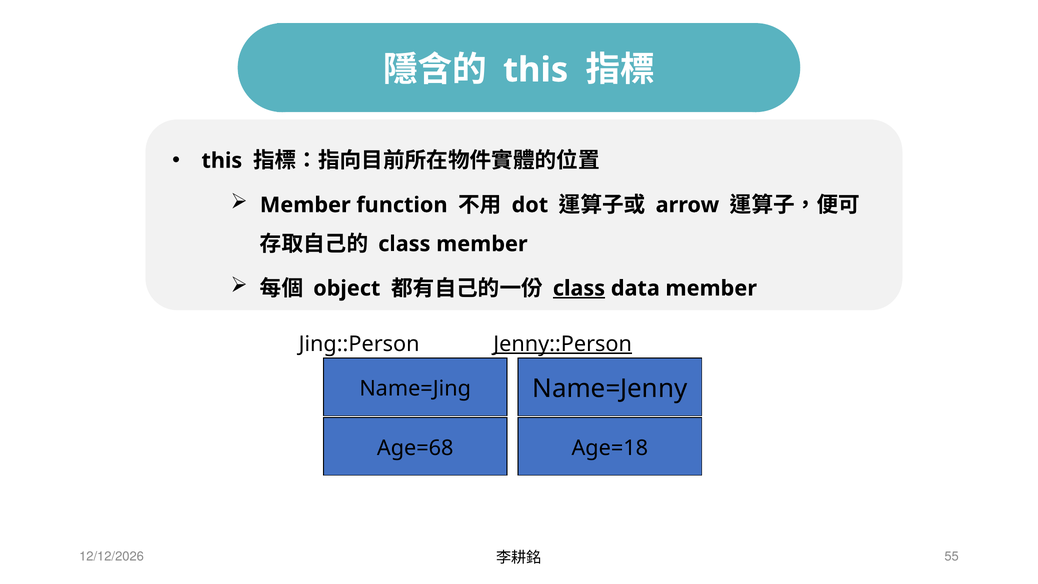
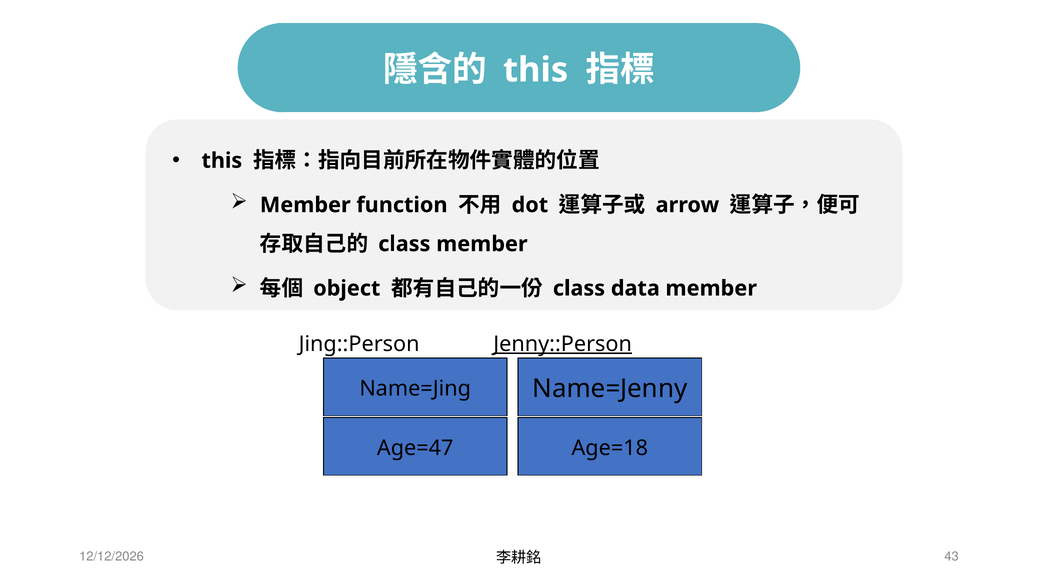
class underline: present -> none (579, 288)
Age=68: Age=68 -> Age=47 (415, 448)
55: 55 -> 43 (952, 556)
